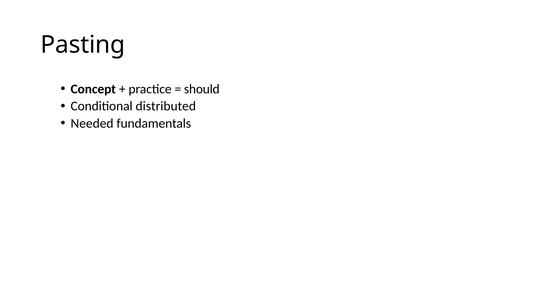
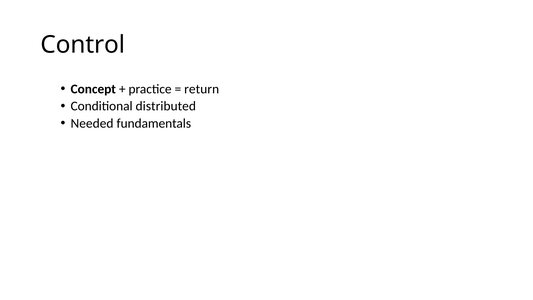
Pasting: Pasting -> Control (83, 45)
should: should -> return (202, 89)
